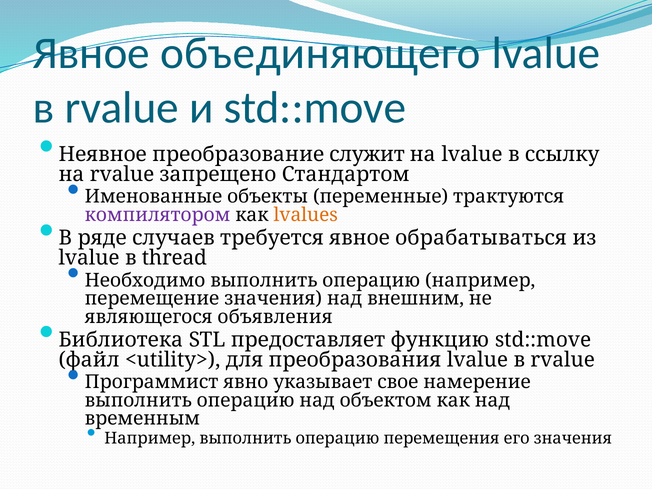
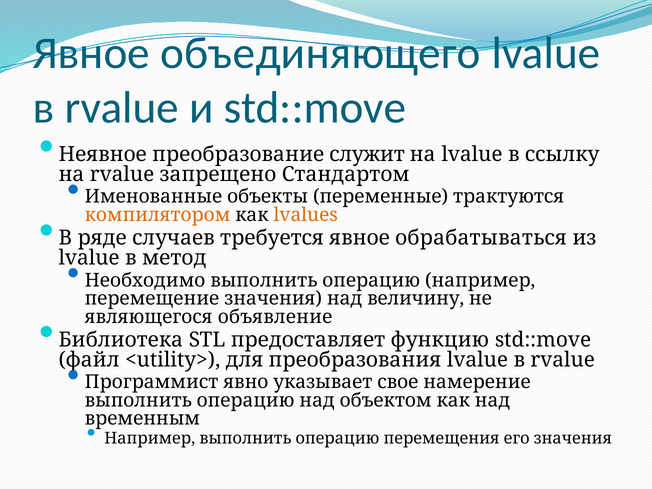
компилятором colour: purple -> orange (158, 215)
thread: thread -> метод (174, 258)
внешним: внешним -> величину (416, 299)
объявления: объявления -> объявление (275, 317)
